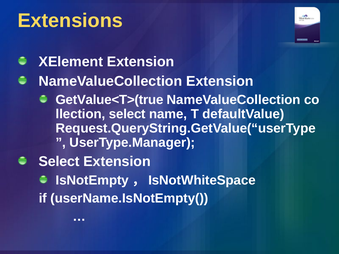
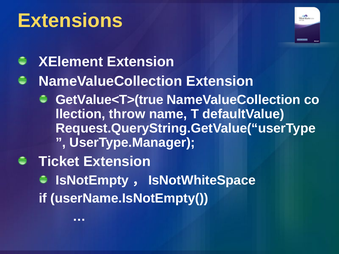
select: select -> throw (127, 114)
Select: Select -> Ticket (59, 162)
